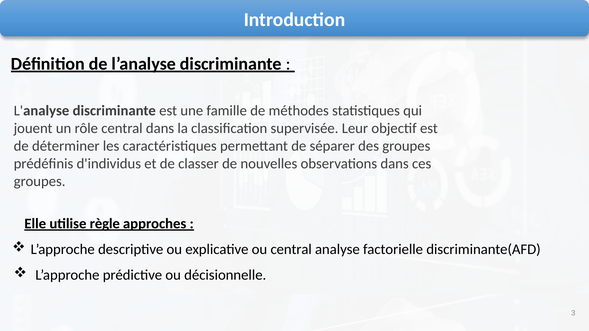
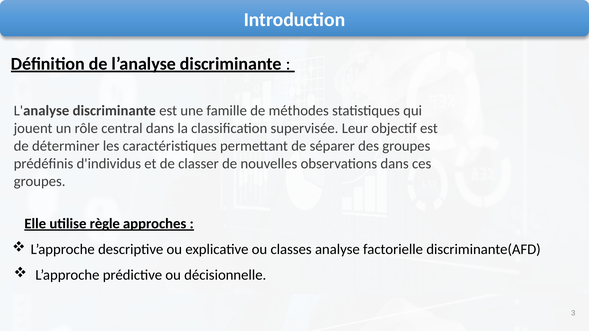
ou central: central -> classes (291, 250)
